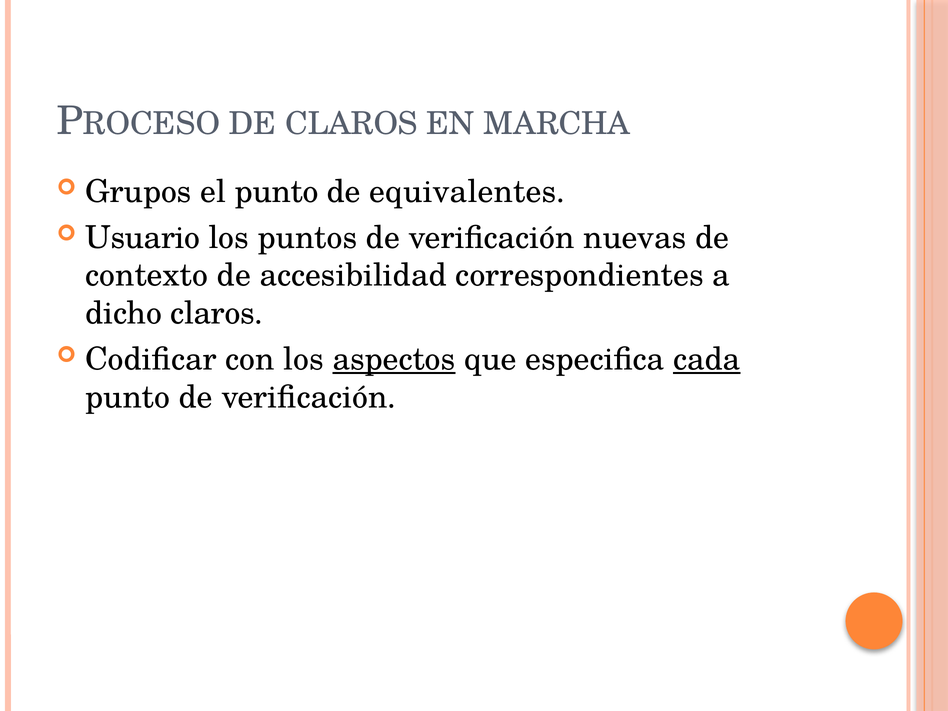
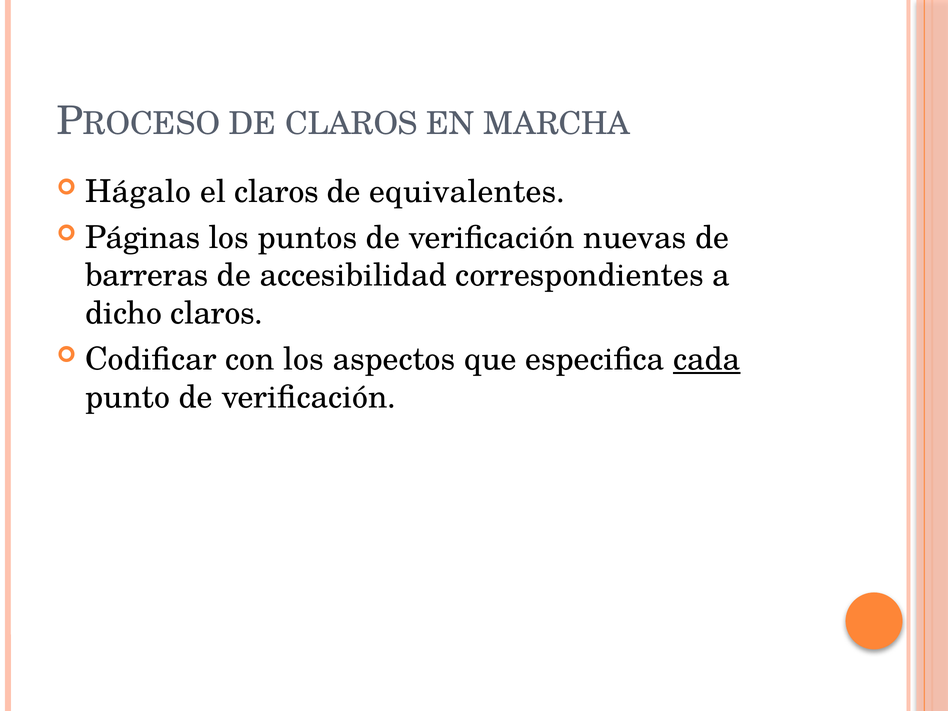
Grupos: Grupos -> Hágalo (138, 192)
el punto: punto -> claros (277, 192)
Usuario: Usuario -> Páginas (143, 238)
contexto: contexto -> barreras (147, 275)
aspectos underline: present -> none (394, 359)
